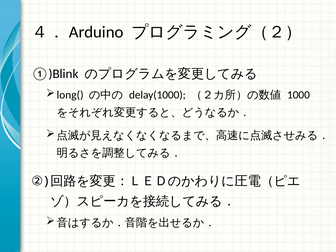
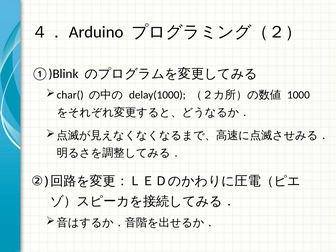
long(: long( -> char( (70, 95)
